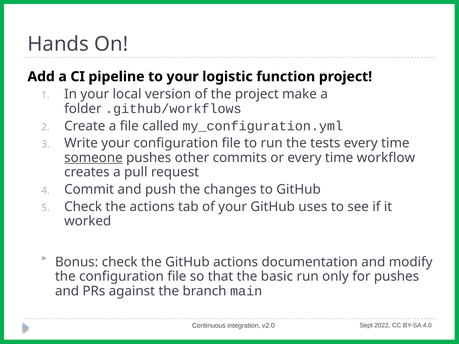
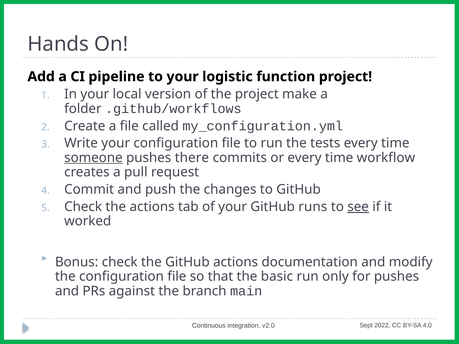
other: other -> there (192, 158)
uses: uses -> runs (313, 207)
see underline: none -> present (358, 207)
